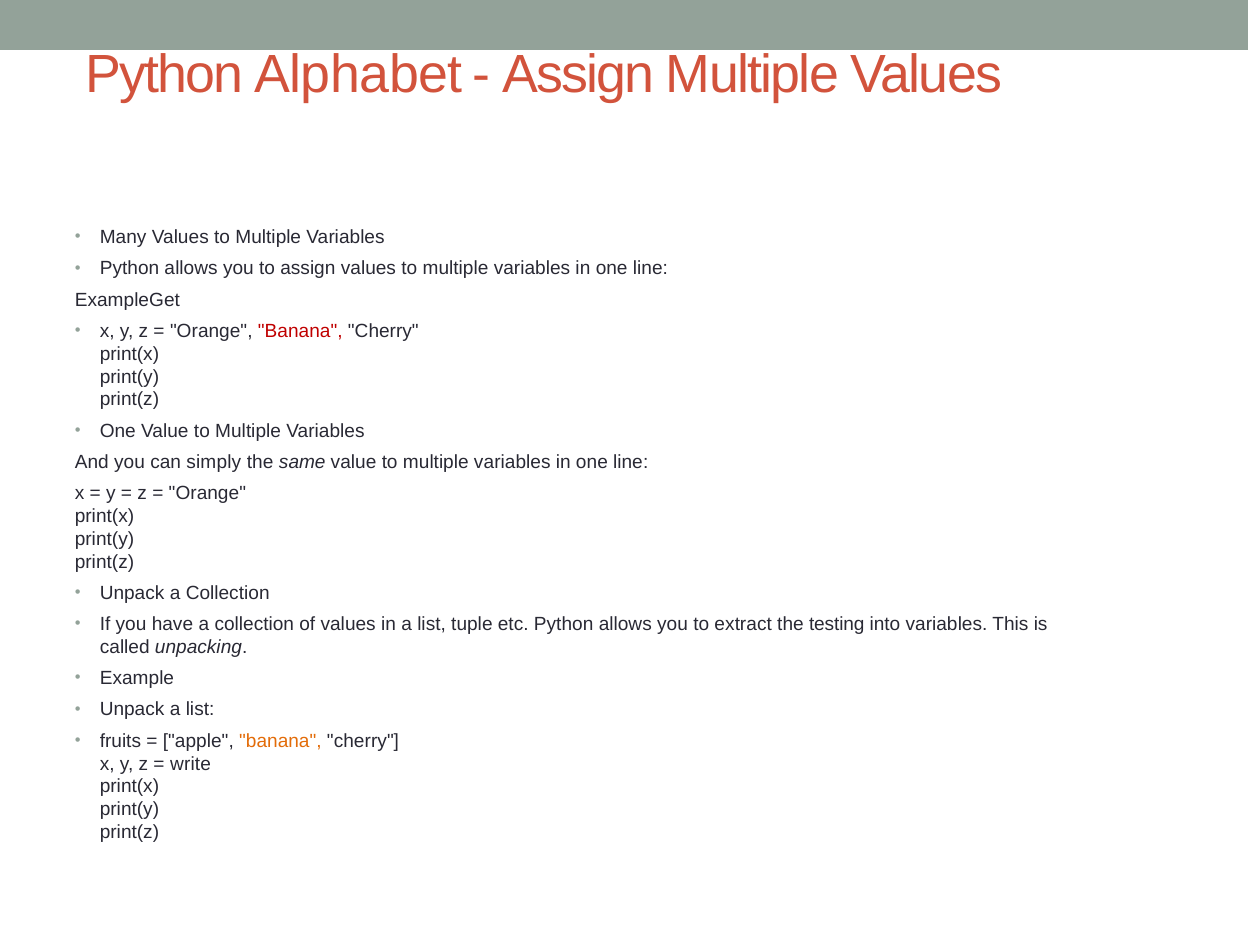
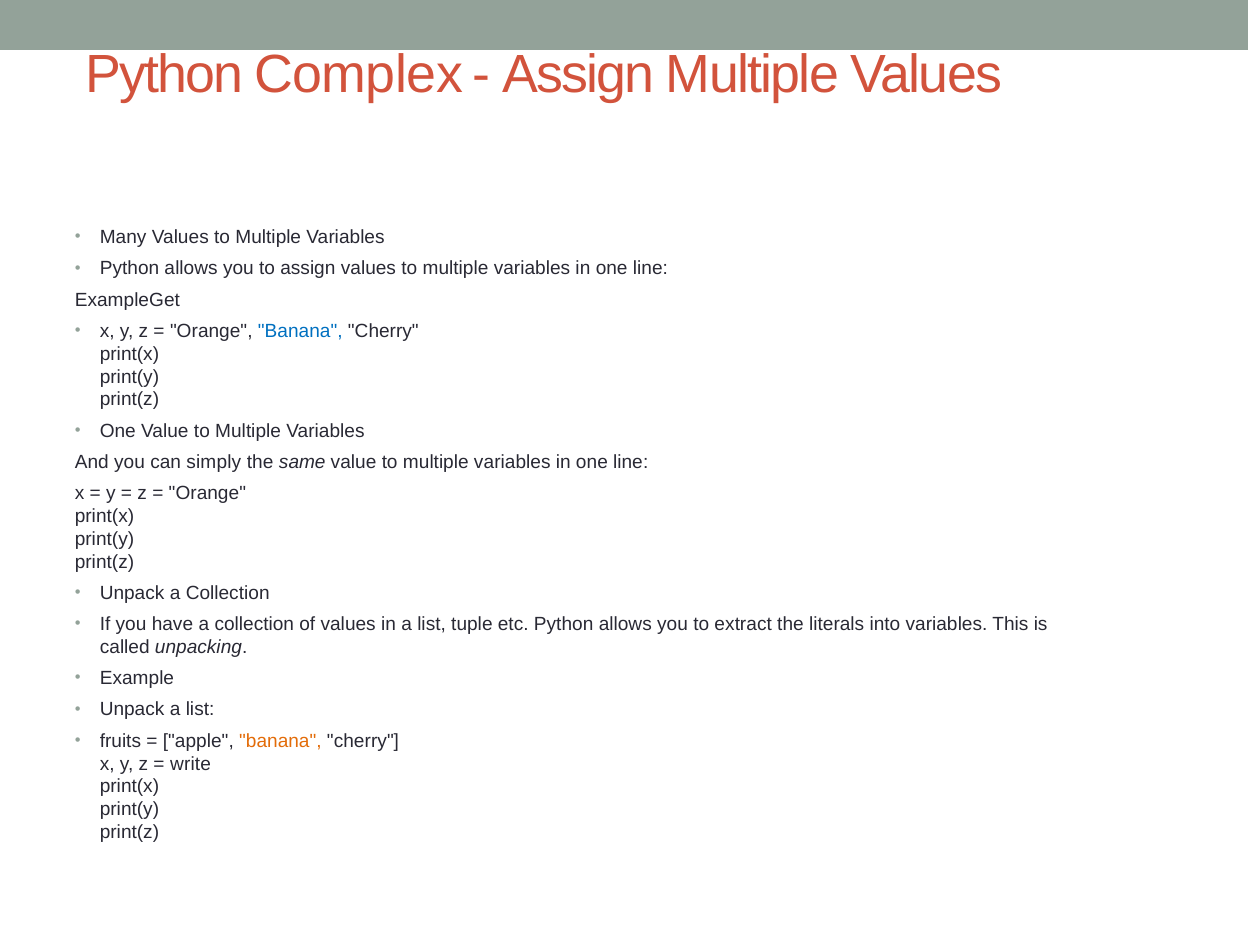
Alphabet: Alphabet -> Complex (358, 74)
Banana colour: red -> blue (300, 331)
testing: testing -> literals (837, 624)
